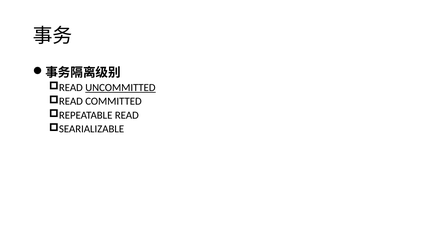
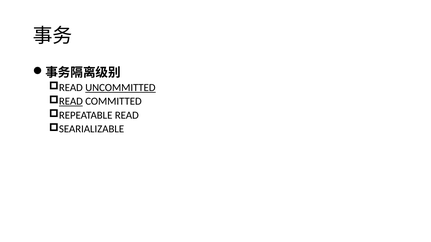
READ underline: none -> present (71, 102)
